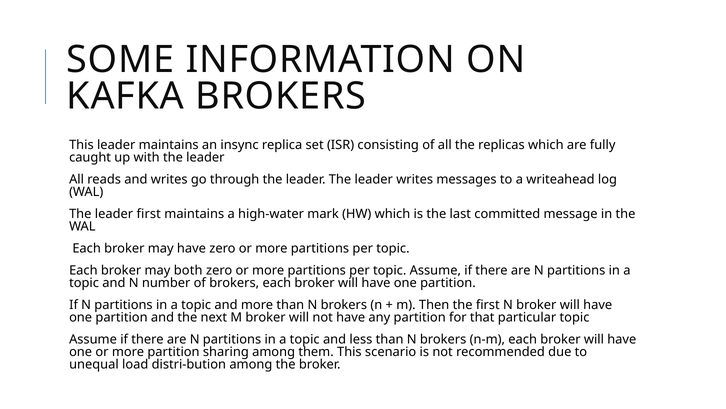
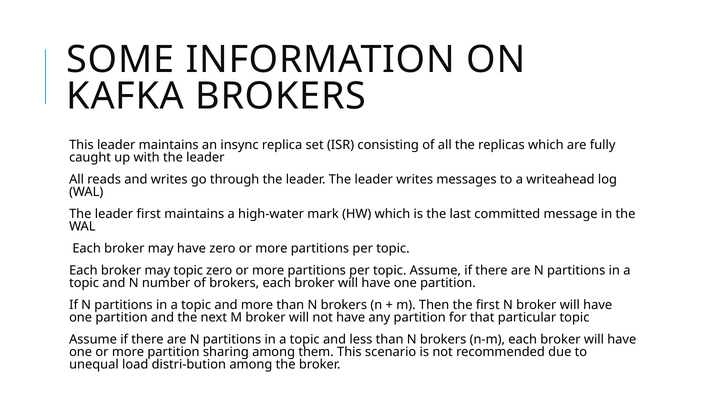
may both: both -> topic (188, 270)
